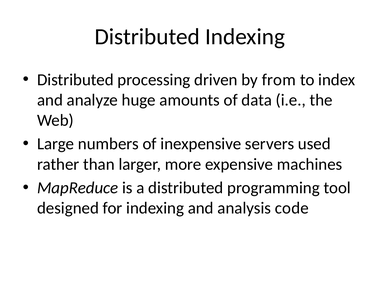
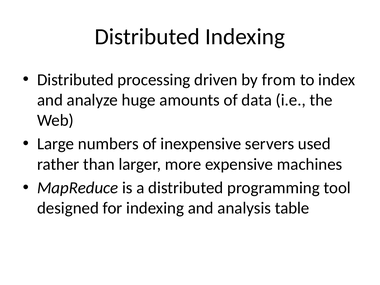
code: code -> table (292, 208)
